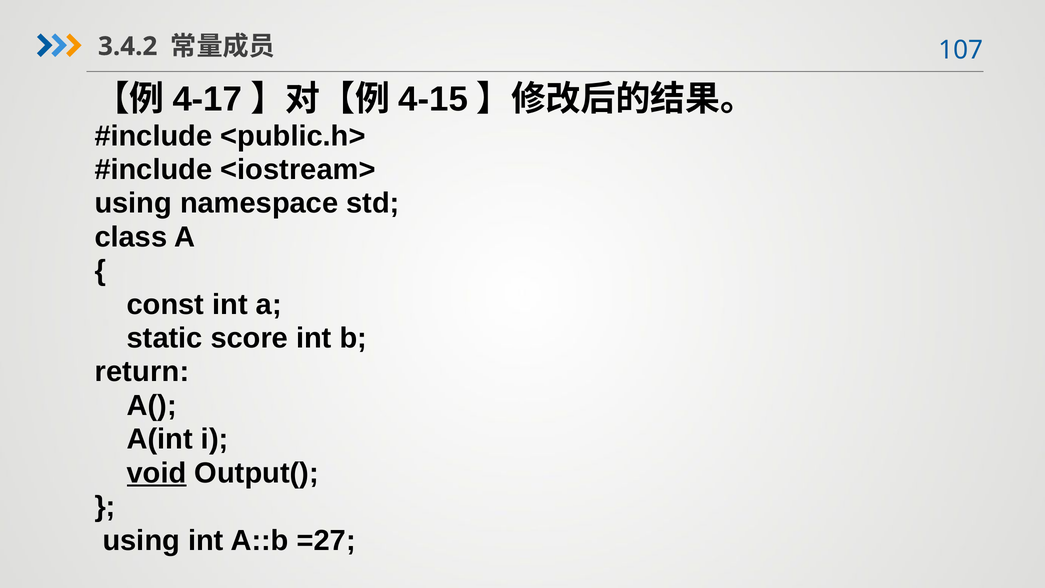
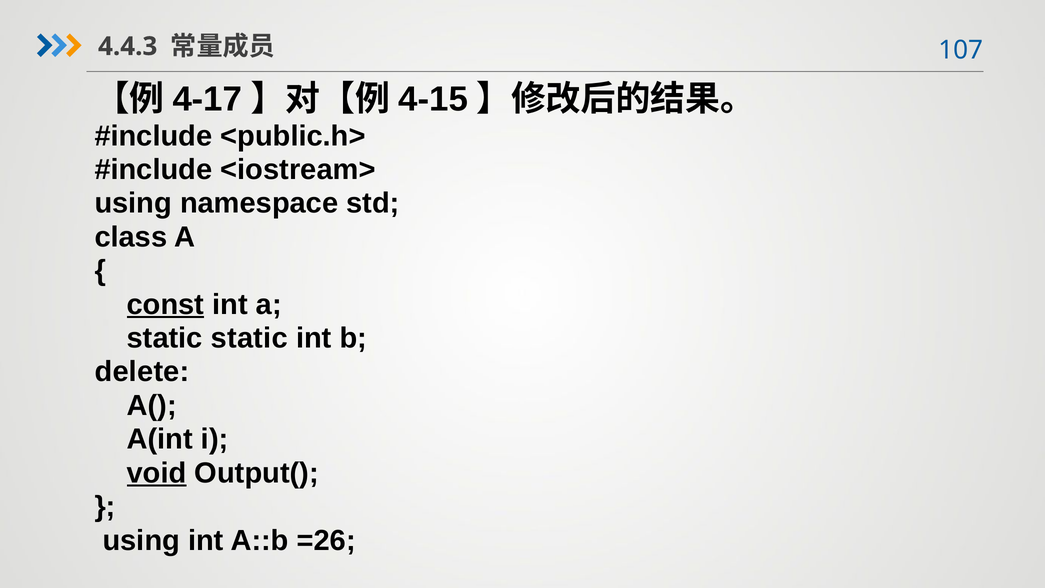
3.4.2: 3.4.2 -> 4.4.3 (128, 46)
const underline: none -> present (165, 304)
static score: score -> static (249, 338)
return: return -> delete (142, 372)
=27: =27 -> =26 (326, 540)
